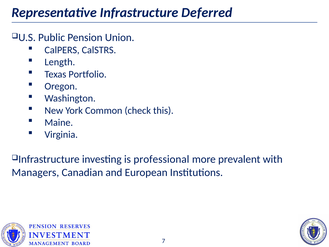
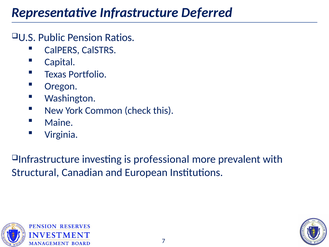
Union: Union -> Ratios (120, 38)
Length: Length -> Capital (60, 62)
Managers: Managers -> Structural (35, 172)
